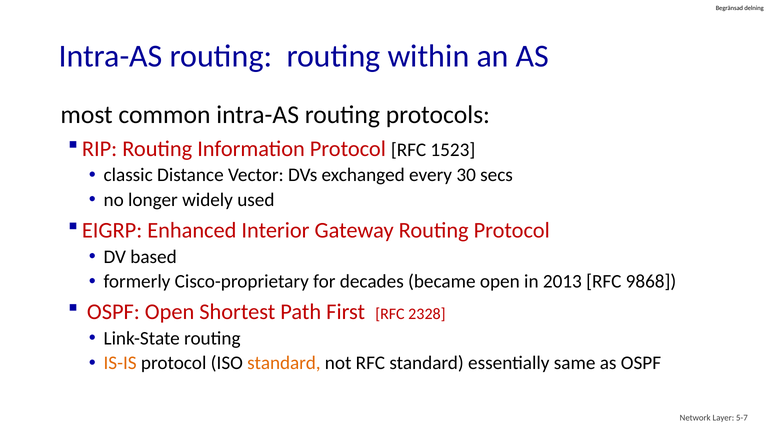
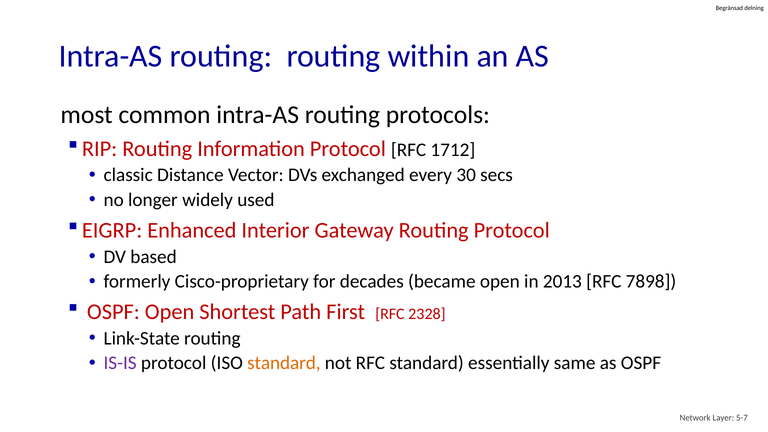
1523: 1523 -> 1712 (453, 150)
9868: 9868 -> 7898 (651, 281)
IS-IS colour: orange -> purple (120, 363)
